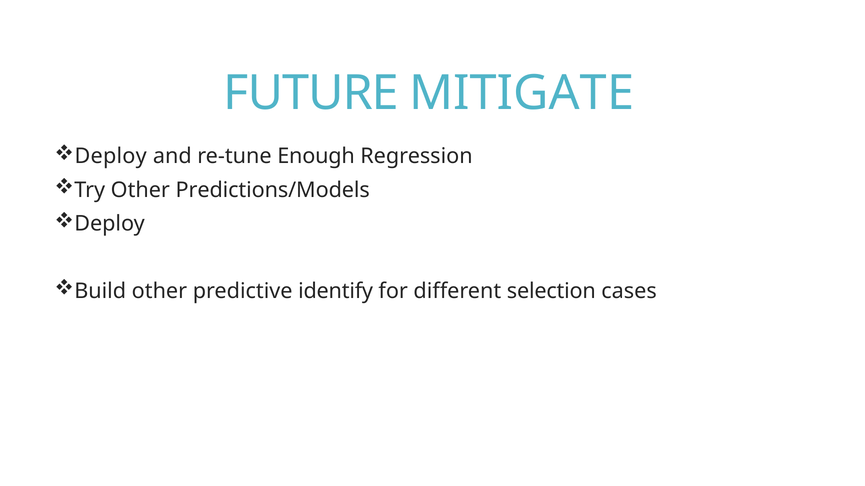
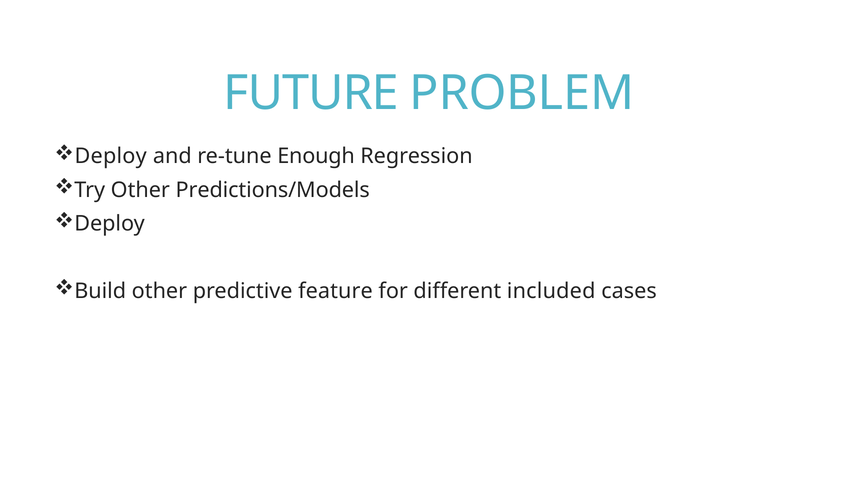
MITIGATE: MITIGATE -> PROBLEM (522, 93)
identify: identify -> feature (335, 292)
selection: selection -> included (551, 292)
